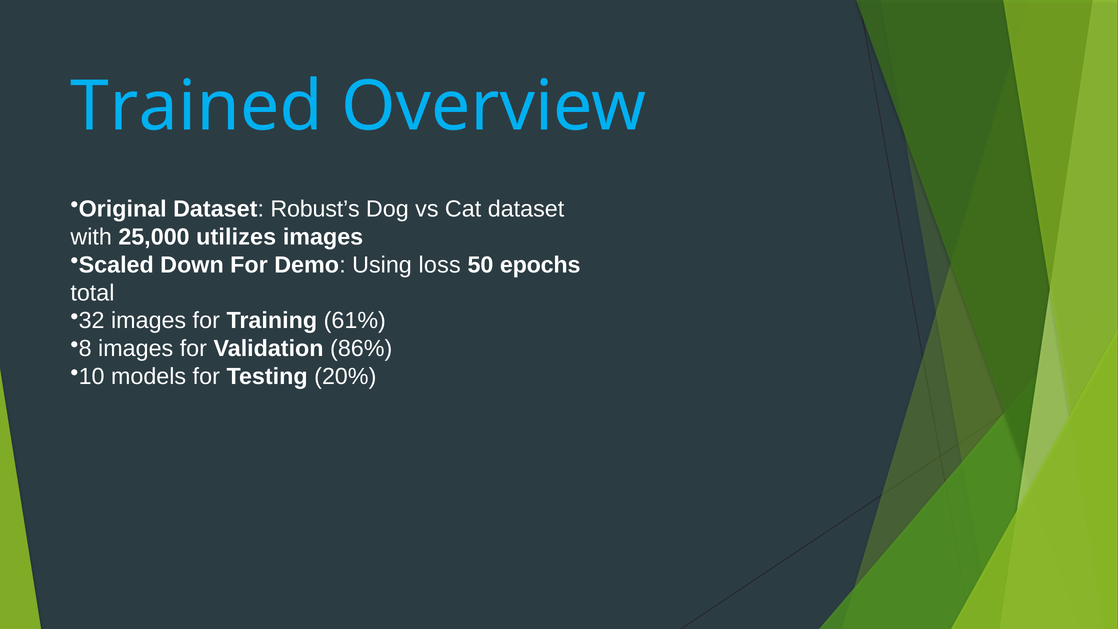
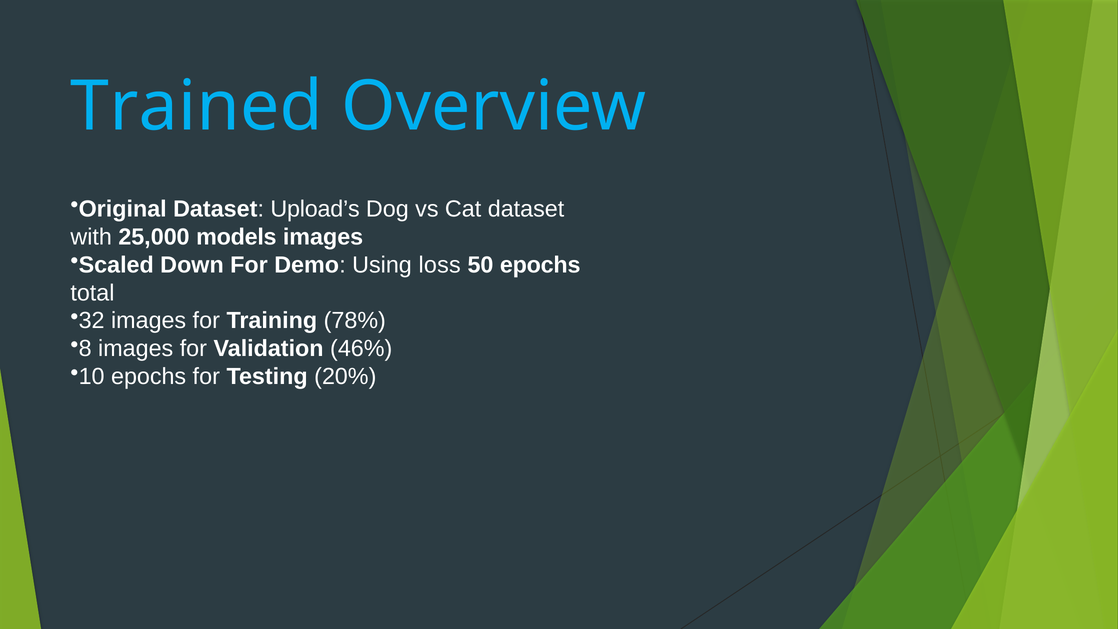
Robust’s: Robust’s -> Upload’s (315, 209)
utilizes: utilizes -> models (236, 237)
61%: 61% -> 78% (355, 321)
86%: 86% -> 46% (361, 349)
models: models -> epochs (149, 377)
